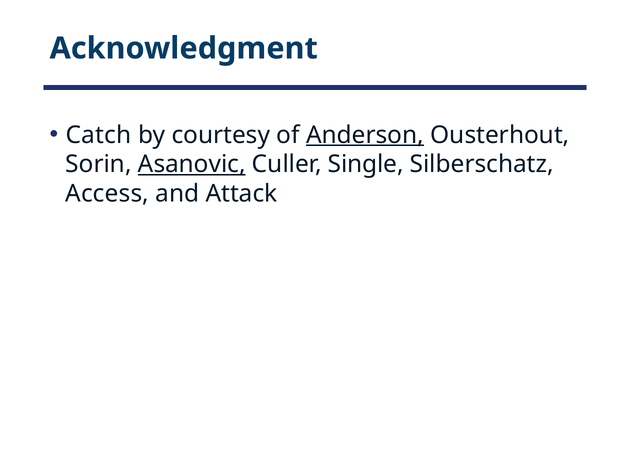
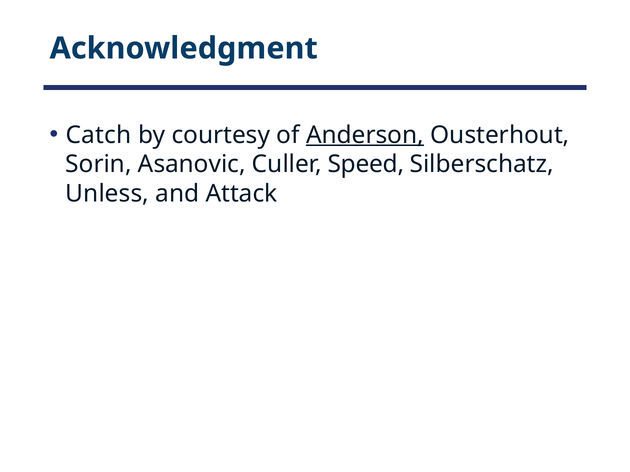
Asanovic underline: present -> none (192, 164)
Single: Single -> Speed (366, 164)
Access: Access -> Unless (107, 194)
